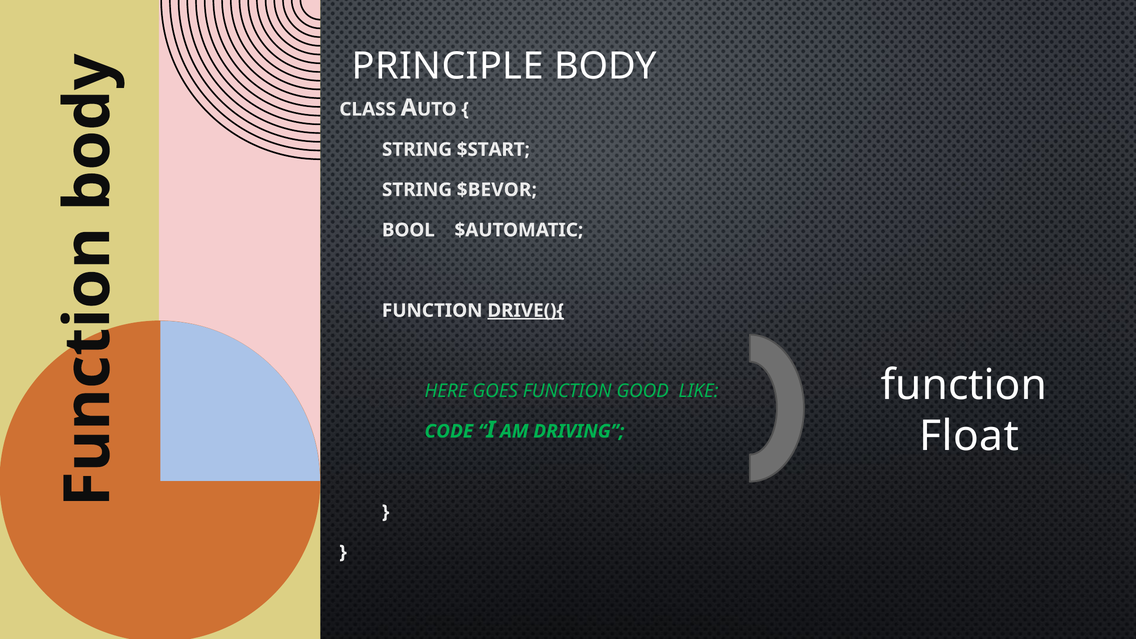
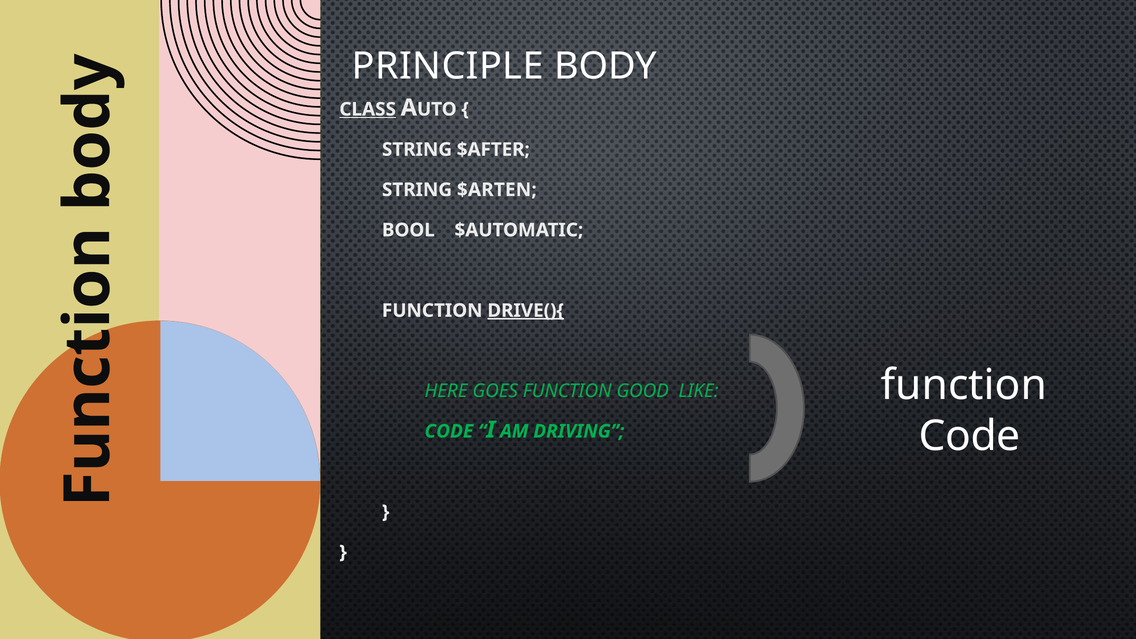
CLASS underline: none -> present (368, 109)
$START: $START -> $AFTER (493, 150)
$BEVOR: $BEVOR -> $ARTEN (497, 190)
Float: Float -> Code (970, 436)
